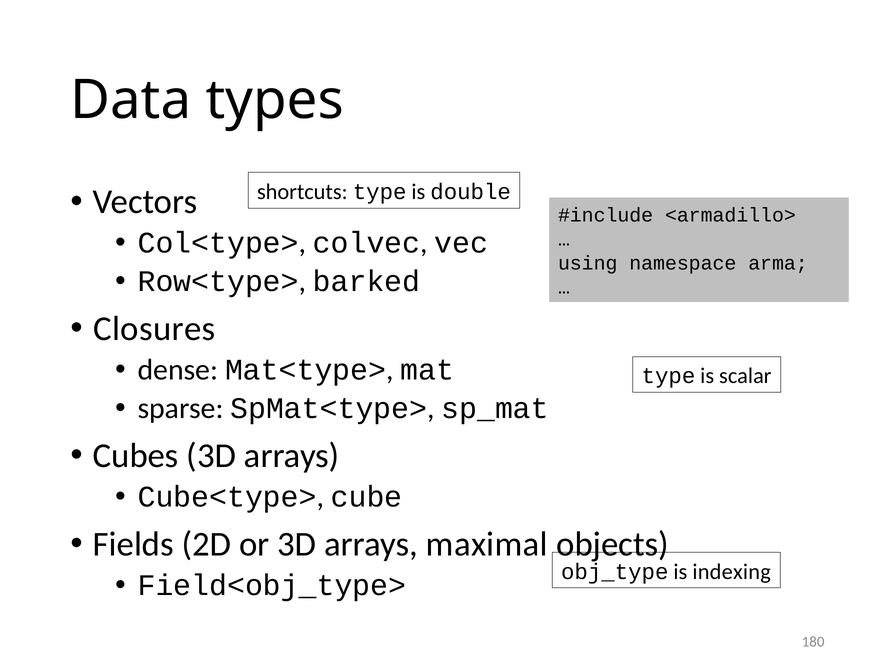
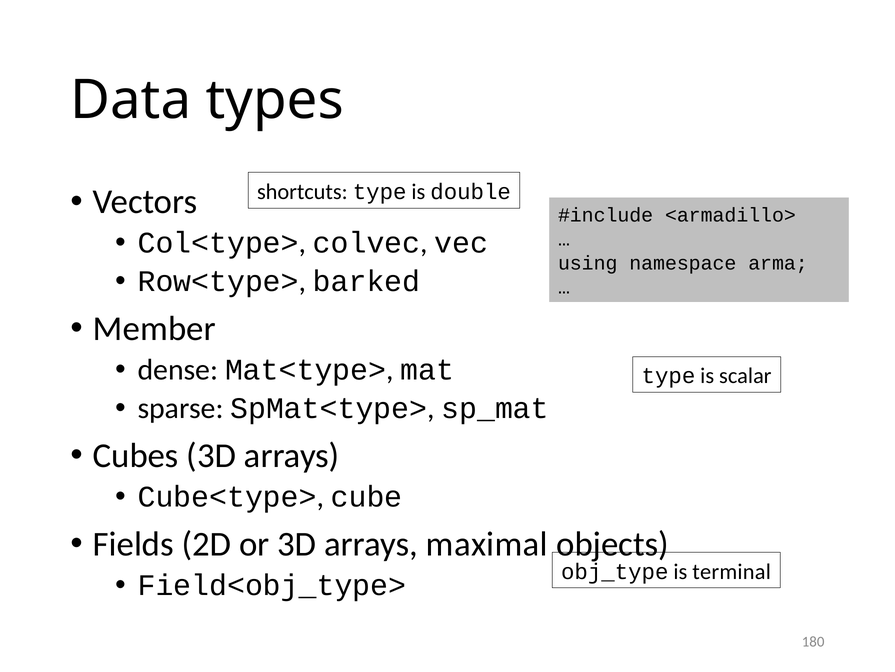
Closures: Closures -> Member (154, 328)
indexing: indexing -> terminal (732, 571)
